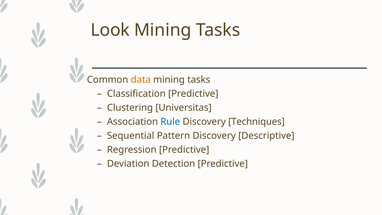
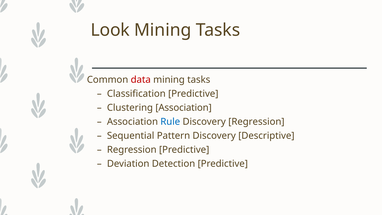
data colour: orange -> red (141, 80)
Clustering Universitas: Universitas -> Association (184, 108)
Discovery Techniques: Techniques -> Regression (256, 122)
